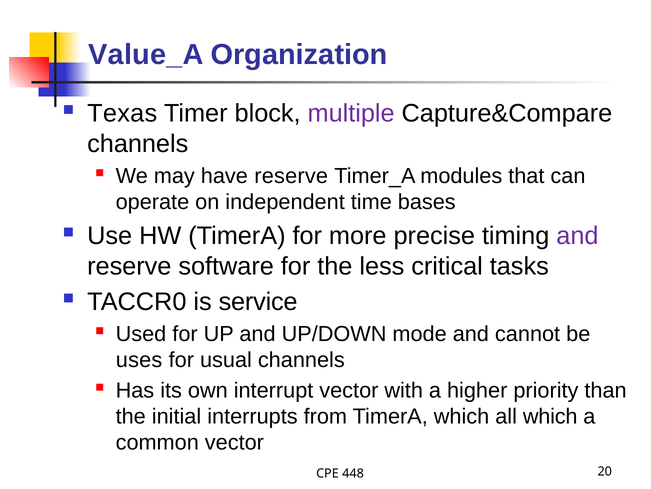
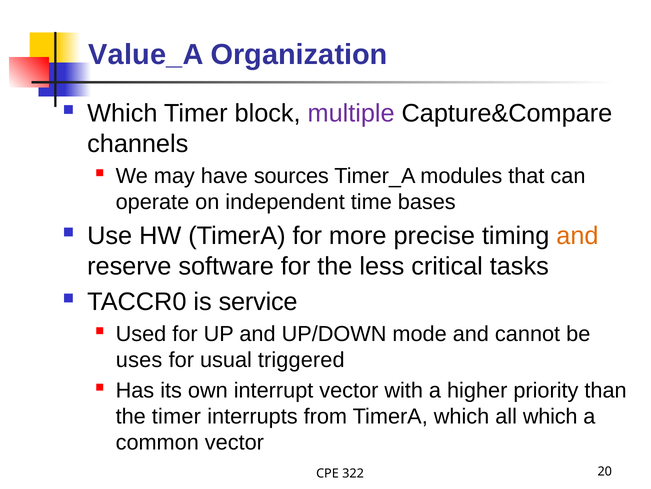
Texas: Texas -> Which (122, 113)
have reserve: reserve -> sources (291, 176)
and colour: purple -> orange (577, 235)
usual channels: channels -> triggered (301, 360)
the initial: initial -> timer (176, 416)
448: 448 -> 322 (353, 473)
